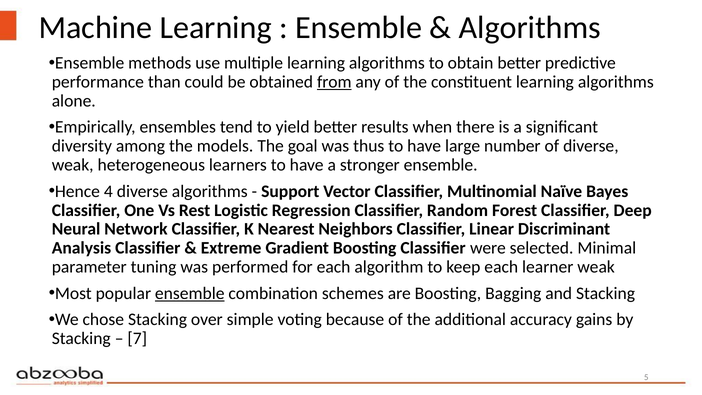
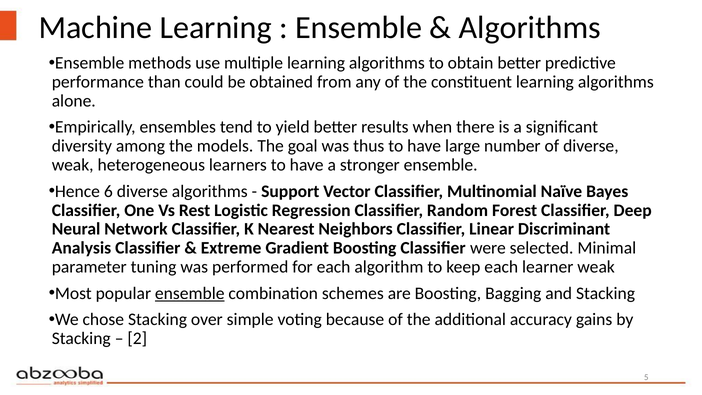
from underline: present -> none (334, 82)
4: 4 -> 6 (108, 191)
7: 7 -> 2 (137, 338)
